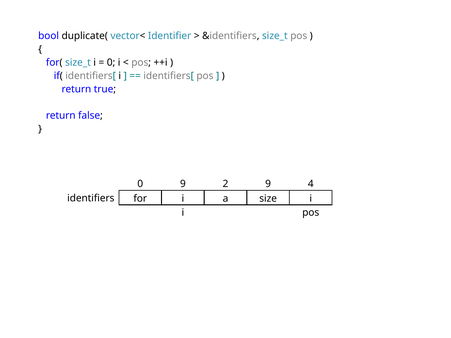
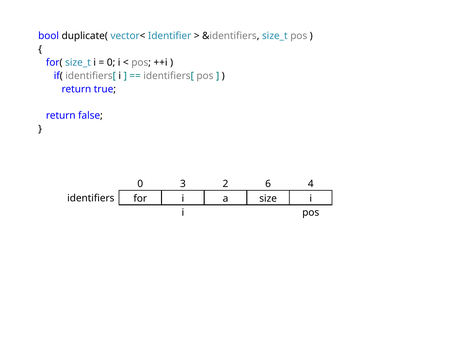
0 9: 9 -> 3 (183, 184)
2 9: 9 -> 6 (268, 184)
